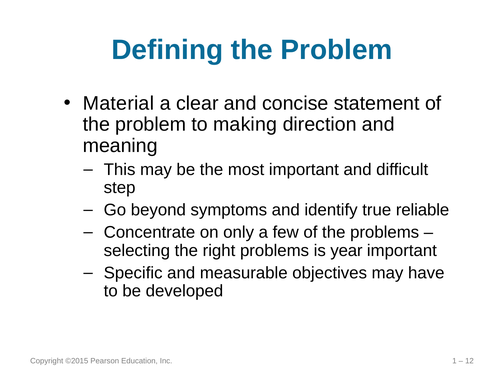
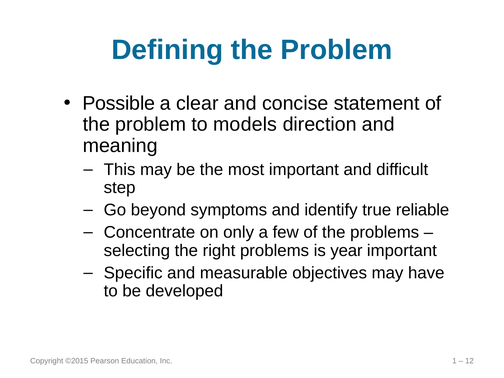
Material: Material -> Possible (119, 103)
making: making -> models (245, 124)
